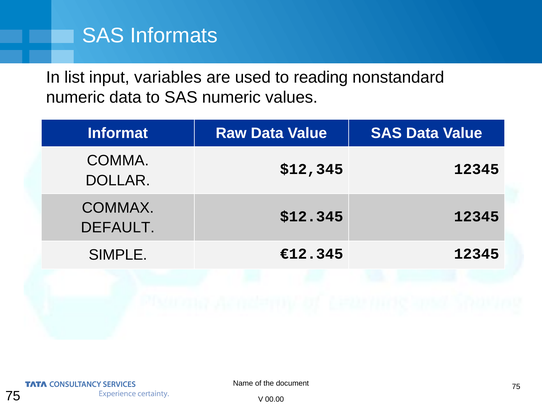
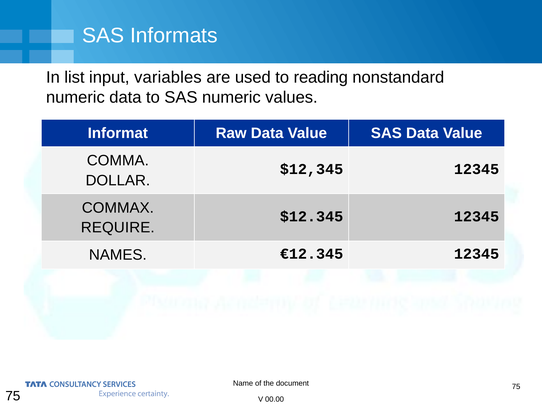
DEFAULT: DEFAULT -> REQUIRE (118, 227)
SIMPLE: SIMPLE -> NAMES (118, 255)
